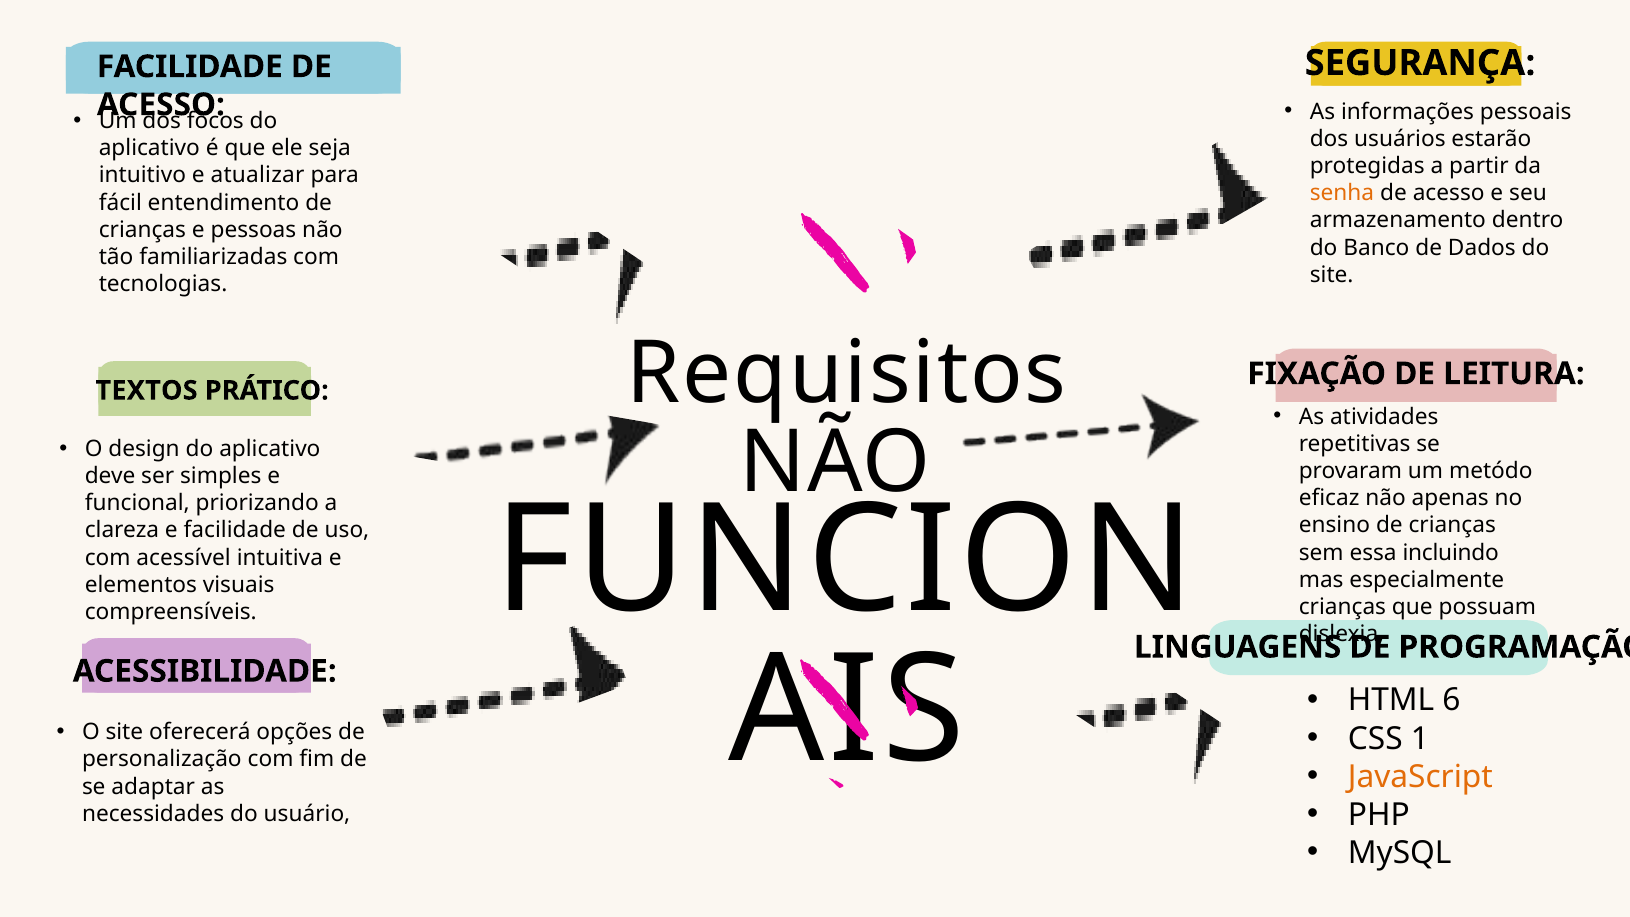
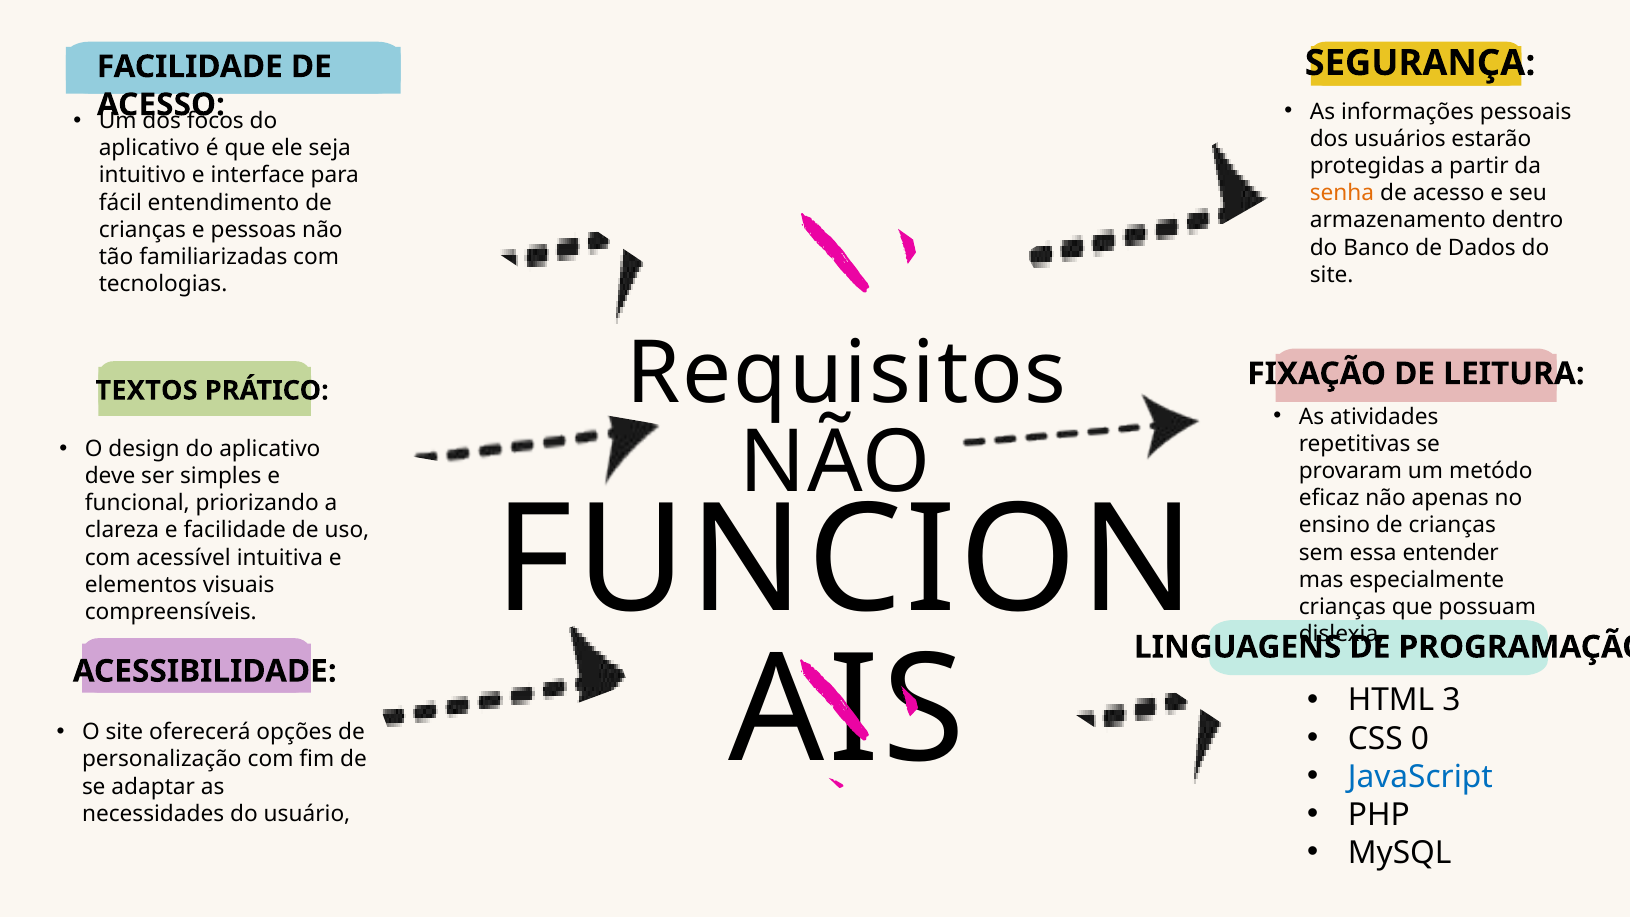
atualizar: atualizar -> interface (258, 175)
incluindo: incluindo -> entender (1451, 553)
6: 6 -> 3 (1452, 700)
1: 1 -> 0 (1420, 738)
JavaScript colour: orange -> blue (1420, 776)
